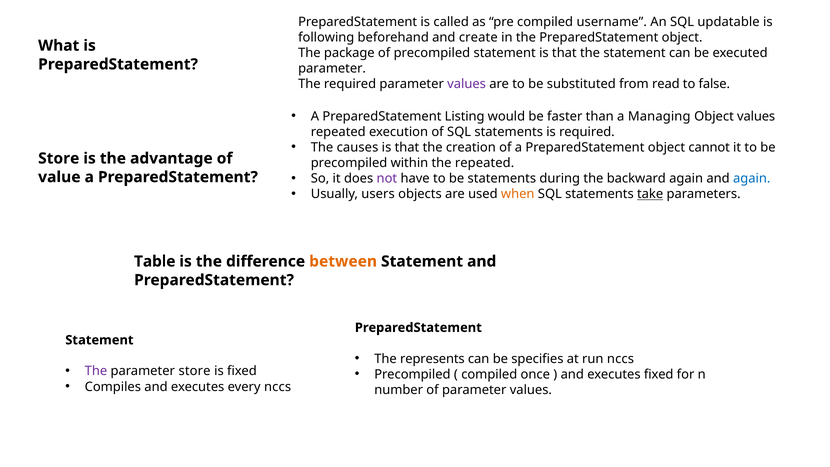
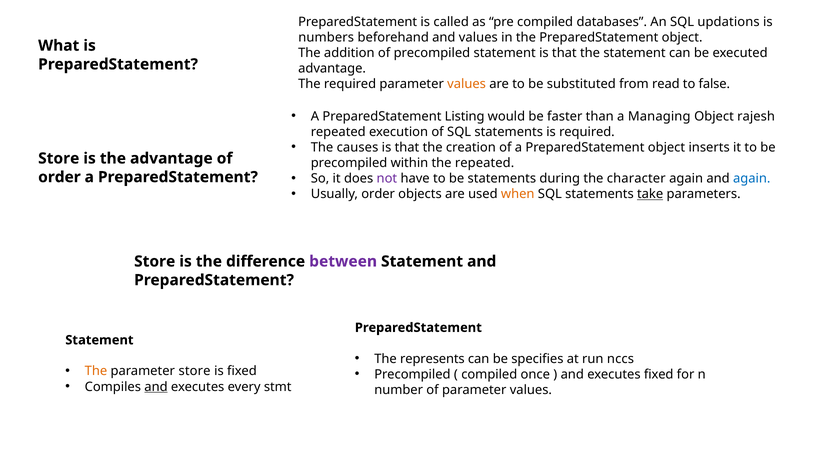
username: username -> databases (612, 22)
updatable: updatable -> updations (729, 22)
following: following -> numbers (326, 37)
and create: create -> values (478, 37)
package: package -> addition (349, 53)
parameter: parameter -> advantage (332, 69)
values colour: purple -> orange (467, 84)
Object values: values -> rajesh (756, 116)
cannot: cannot -> inserts (709, 147)
backward: backward -> character (636, 178)
value: value -> order (59, 177)
Usually users: users -> order (378, 194)
Table: Table -> Store (155, 261)
between colour: orange -> purple (343, 261)
The colour: purple -> orange (96, 371)
and underline: none -> present (156, 387)
every nccs: nccs -> stmt (278, 387)
